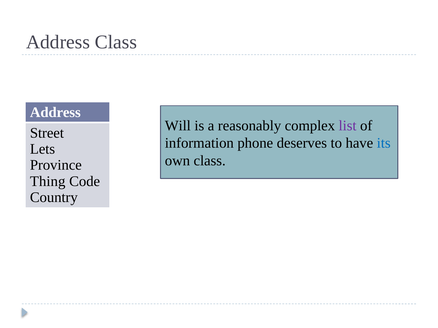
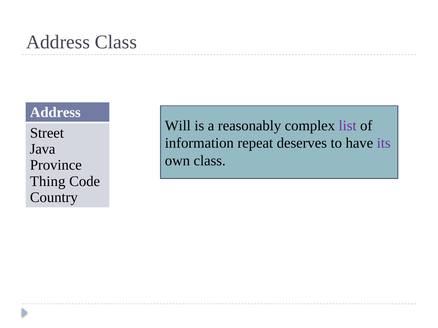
phone: phone -> repeat (255, 143)
its colour: blue -> purple (384, 143)
Lets: Lets -> Java (43, 149)
